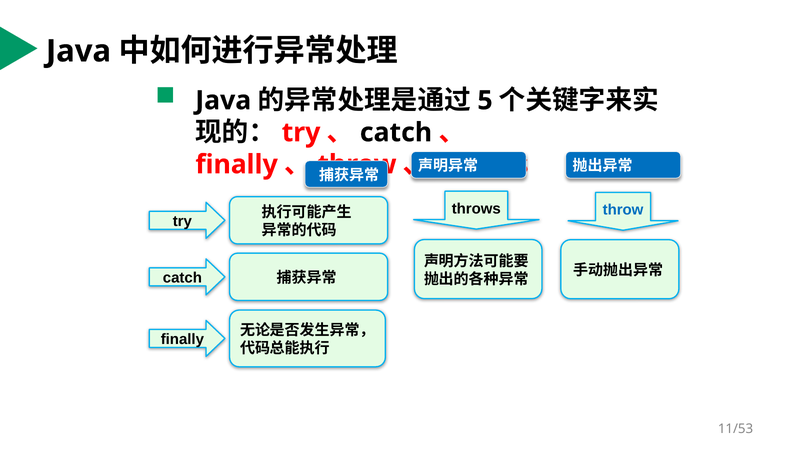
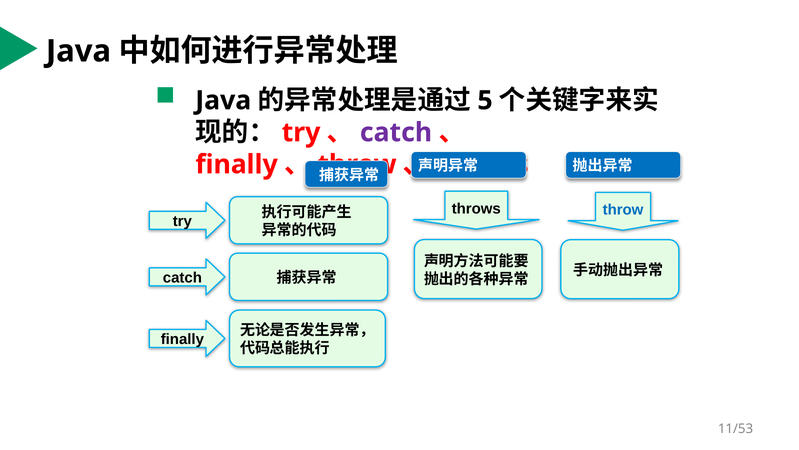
catch colour: black -> purple (396, 132)
